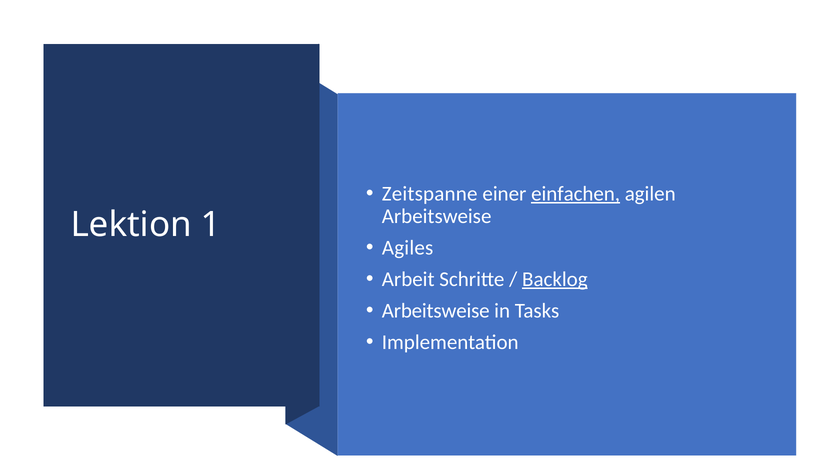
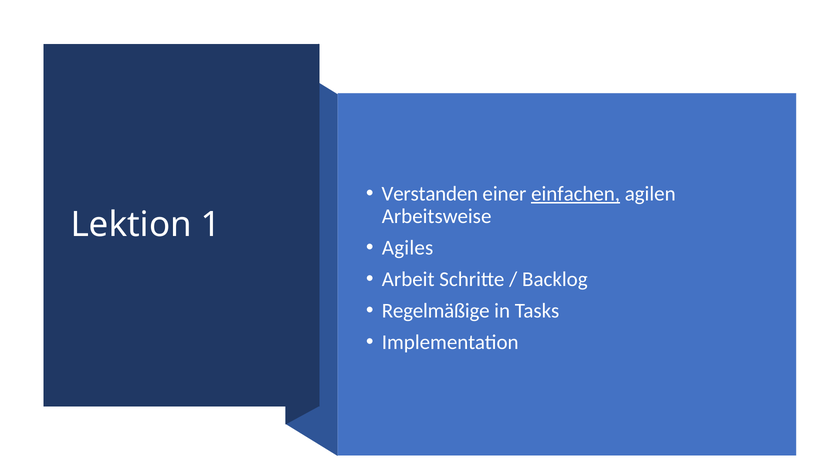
Zeitspanne: Zeitspanne -> Verstanden (430, 193)
Backlog underline: present -> none (555, 279)
Arbeitsweise: Arbeitsweise -> Regelmäßige (436, 310)
